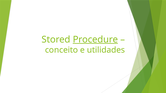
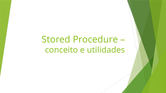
Procedure underline: present -> none (95, 40)
